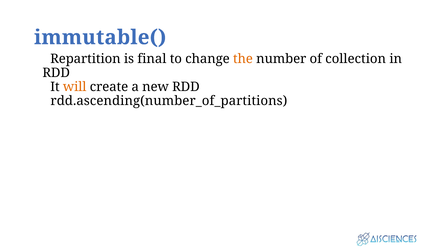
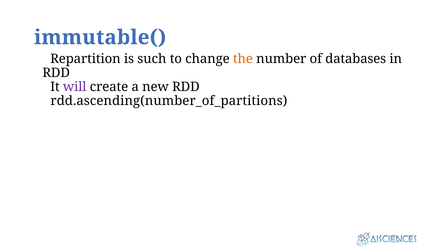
final: final -> such (152, 59)
collection: collection -> databases (356, 59)
will colour: orange -> purple (75, 87)
